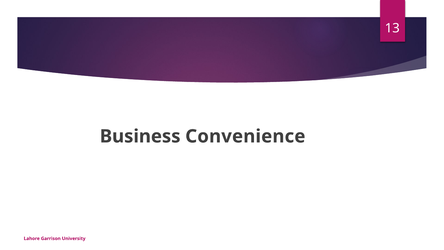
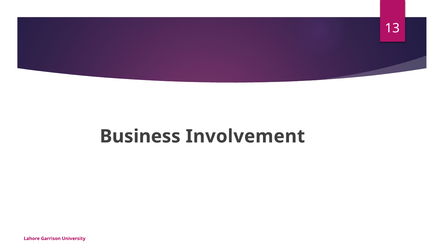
Convenience: Convenience -> Involvement (245, 136)
